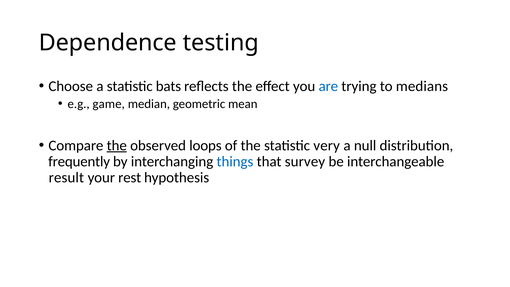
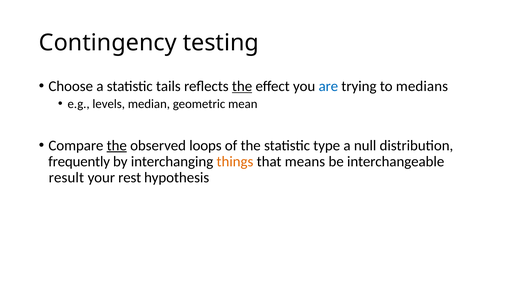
Dependence: Dependence -> Contingency (108, 43)
bats: bats -> tails (168, 86)
the underline: none -> present (242, 86)
game: game -> levels (109, 104)
very: very -> type (327, 145)
things colour: blue -> orange (235, 161)
survey: survey -> means (305, 161)
